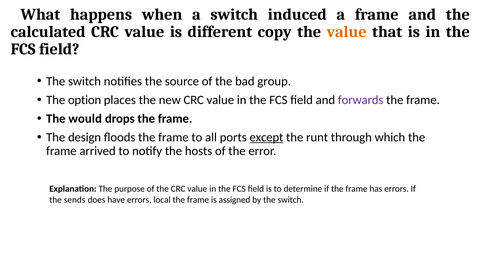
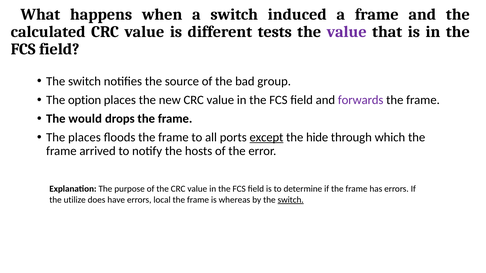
copy: copy -> tests (275, 32)
value colour: orange -> purple (347, 32)
The design: design -> places (84, 138)
runt: runt -> hide (317, 138)
sends: sends -> utilize (75, 200)
assigned: assigned -> whereas (234, 200)
switch underline: none -> present (291, 200)
